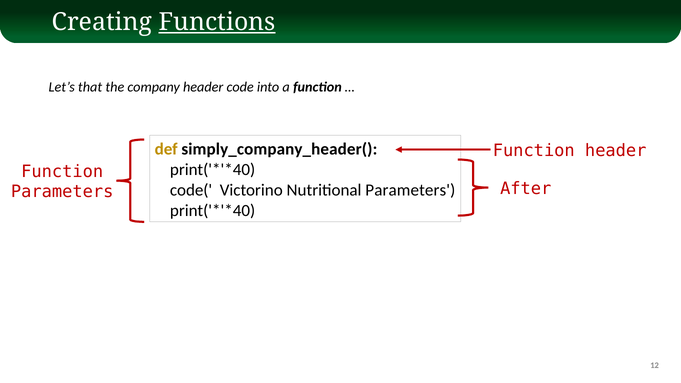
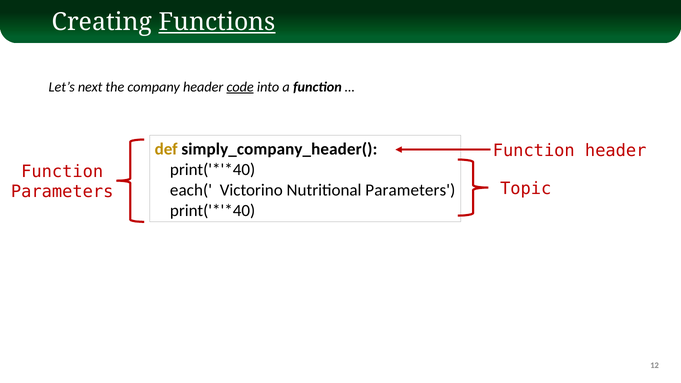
that: that -> next (90, 87)
code underline: none -> present (240, 87)
After: After -> Topic (526, 189)
code(: code( -> each( (191, 190)
